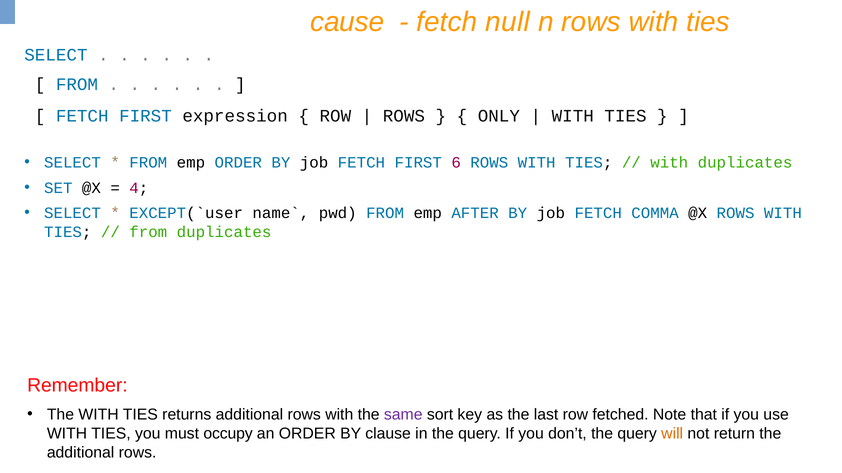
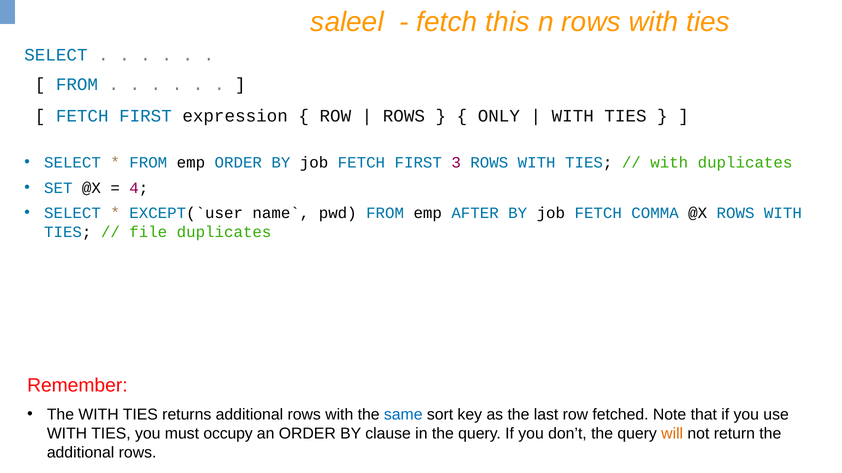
cause: cause -> saleel (347, 22)
null: null -> this (508, 22)
6: 6 -> 3 (456, 163)
from: from -> file (148, 232)
same colour: purple -> blue (403, 415)
